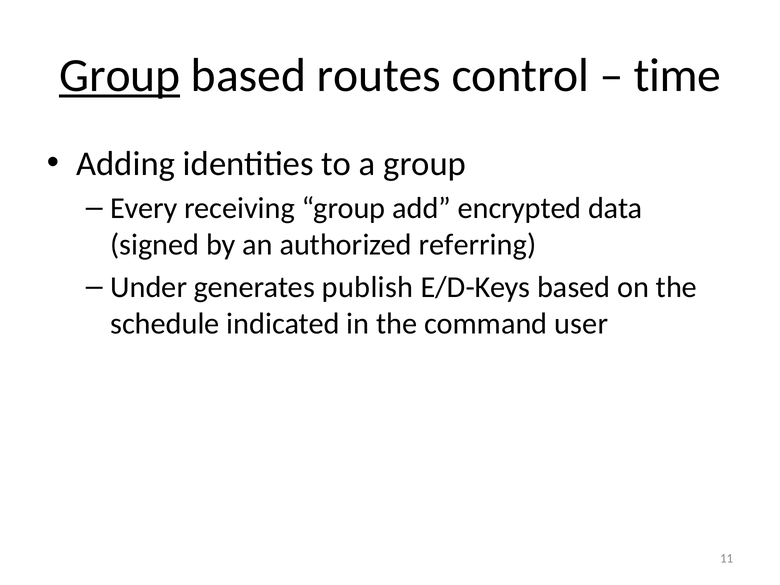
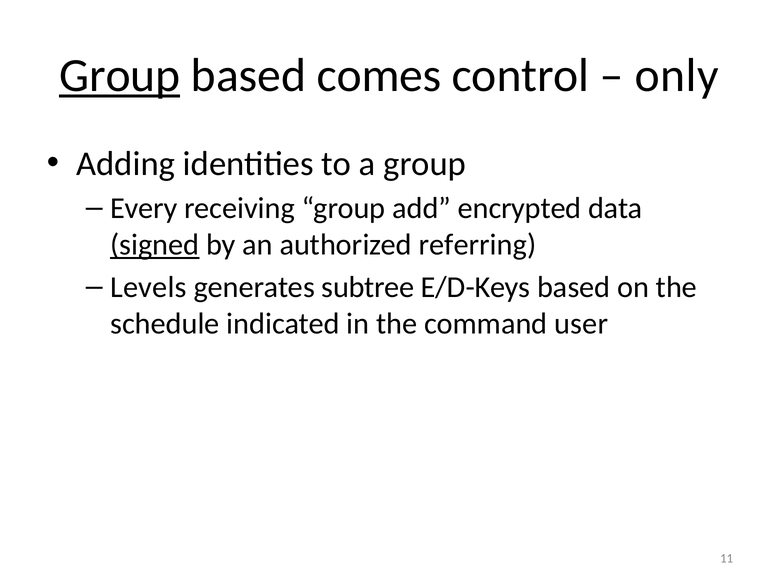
routes: routes -> comes (379, 76)
time: time -> only (677, 76)
signed underline: none -> present (155, 245)
Under: Under -> Levels (148, 287)
publish: publish -> subtree (368, 287)
